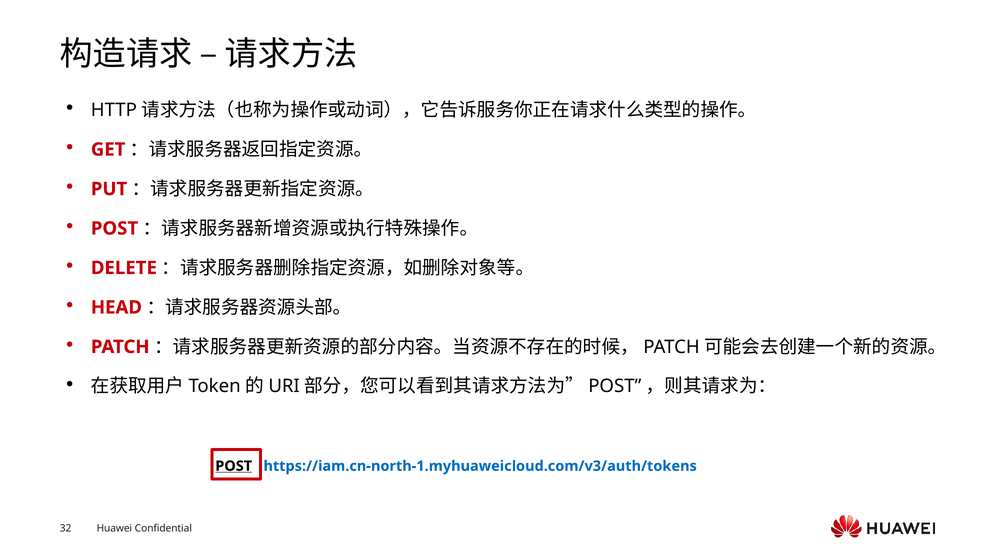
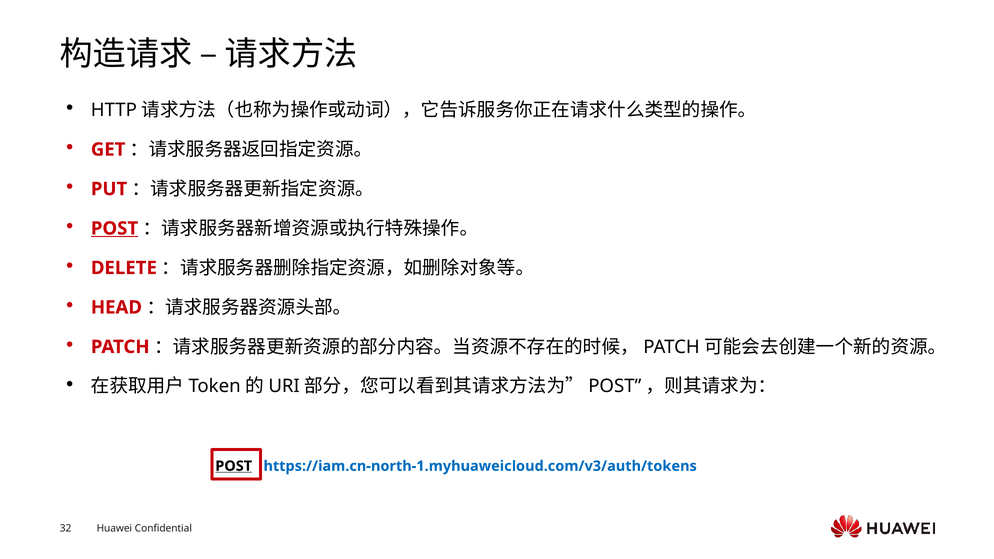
POST underline: none -> present (115, 229)
